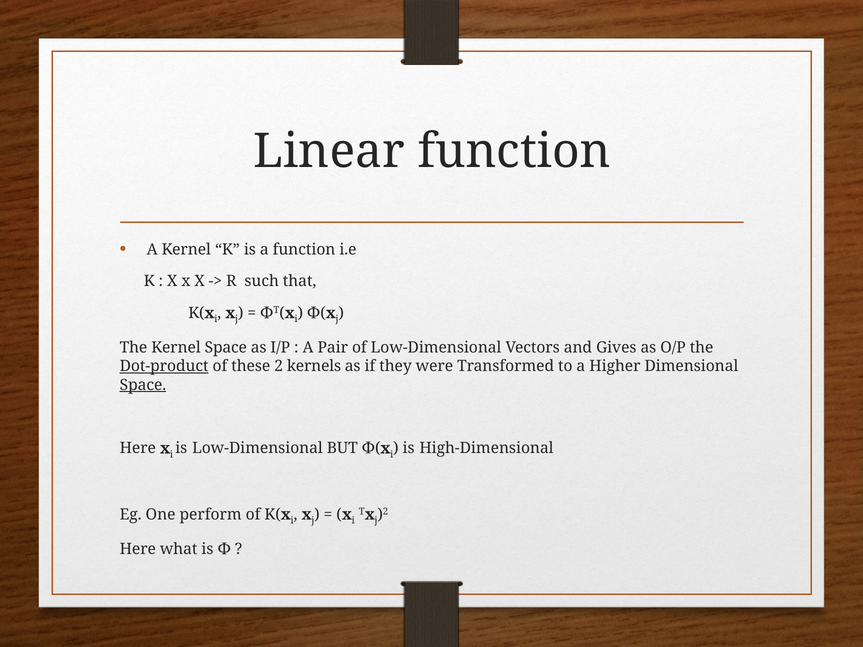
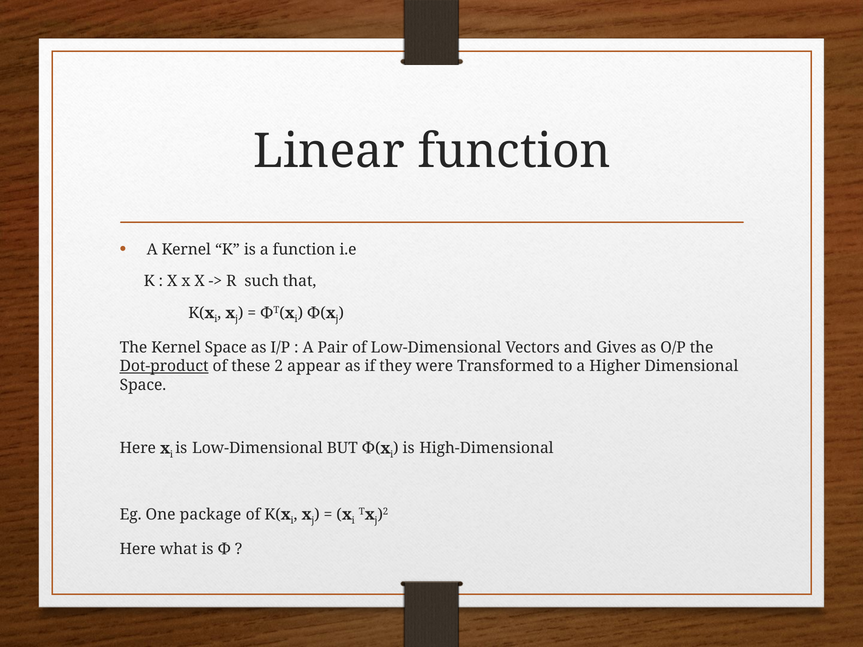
kernels: kernels -> appear (314, 366)
Space underline: present -> none (143, 385)
perform: perform -> package (211, 515)
